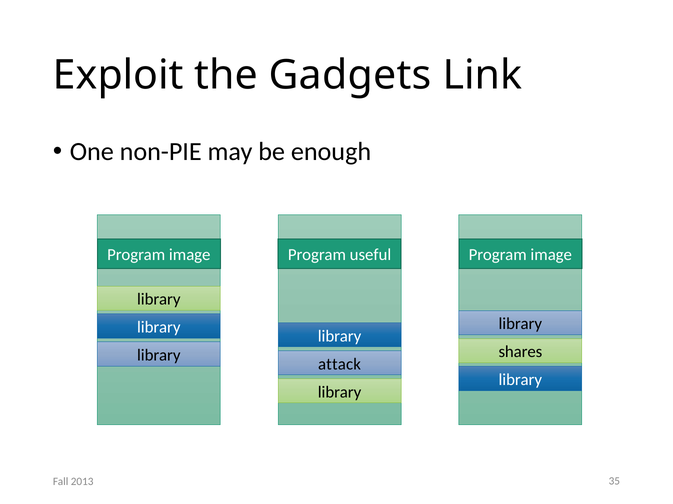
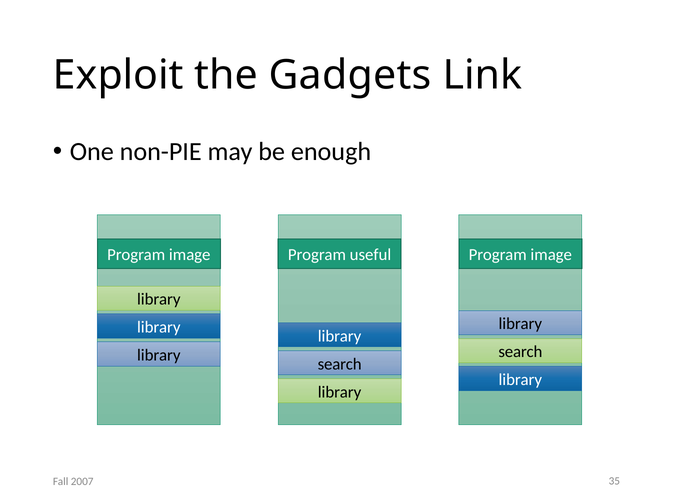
shares: shares -> search (520, 352)
attack: attack -> search (340, 365)
2013: 2013 -> 2007 (82, 482)
